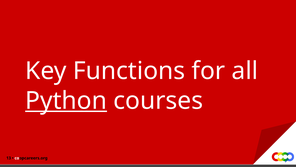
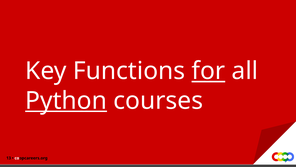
for underline: none -> present (208, 71)
